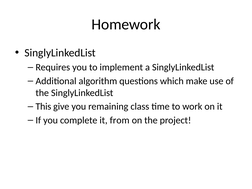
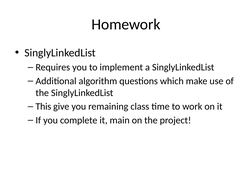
from: from -> main (120, 120)
